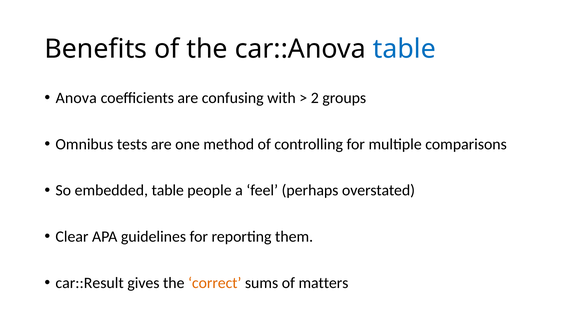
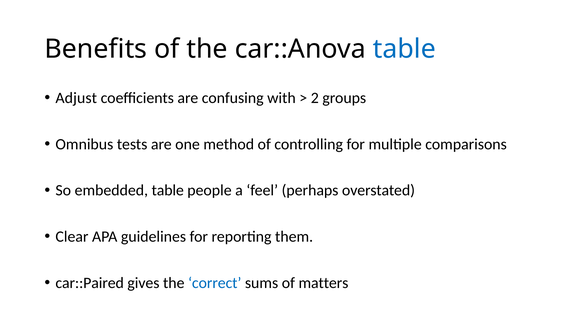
Anova: Anova -> Adjust (76, 98)
car::Result: car::Result -> car::Paired (90, 283)
correct colour: orange -> blue (215, 283)
